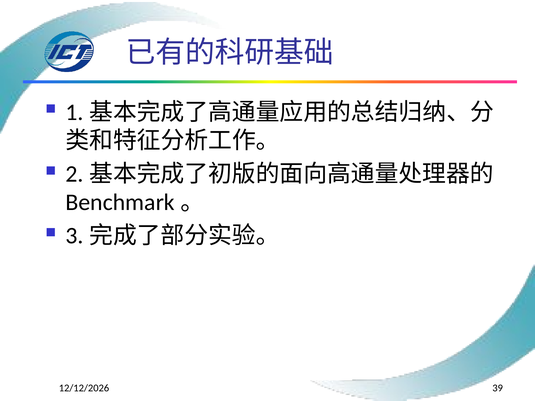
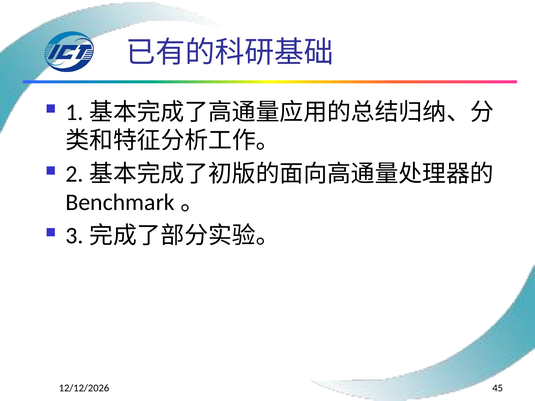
39: 39 -> 45 (498, 388)
